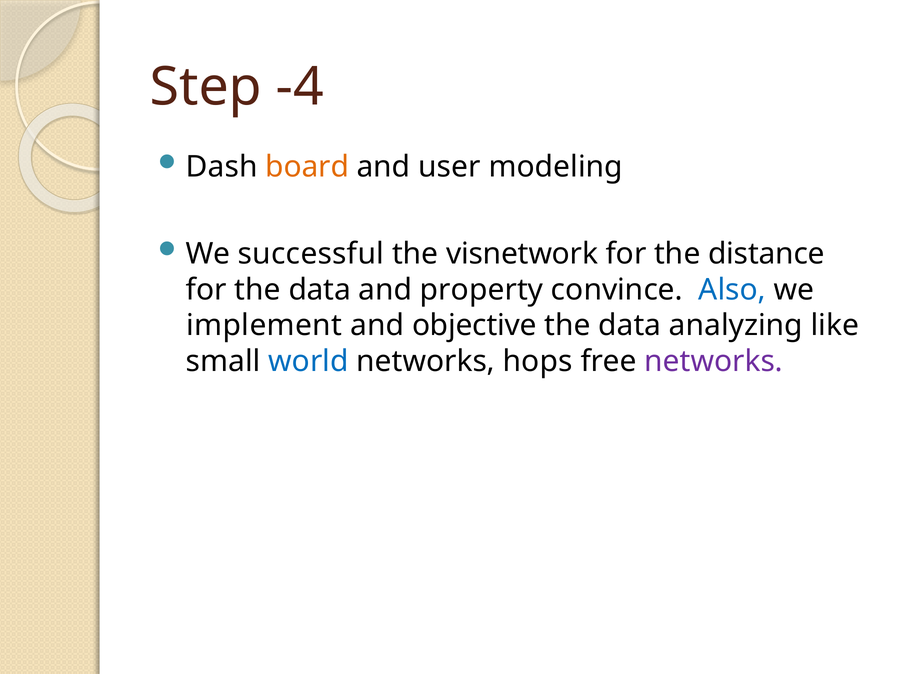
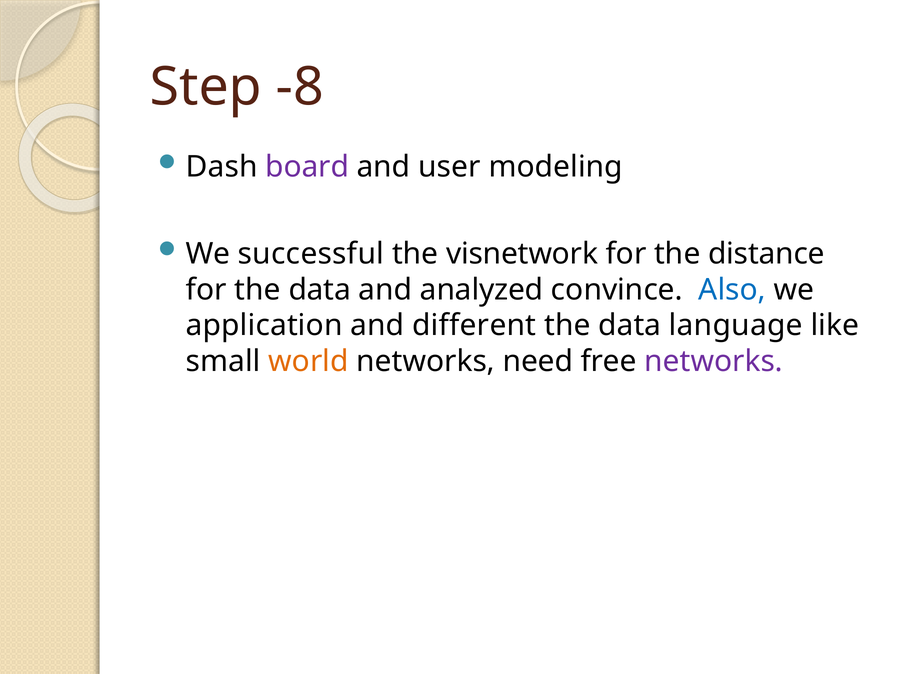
-4: -4 -> -8 (300, 87)
board colour: orange -> purple (307, 167)
property: property -> analyzed (482, 290)
implement: implement -> application (264, 326)
objective: objective -> different (474, 326)
analyzing: analyzing -> language (736, 326)
world colour: blue -> orange (308, 362)
hops: hops -> need (538, 362)
